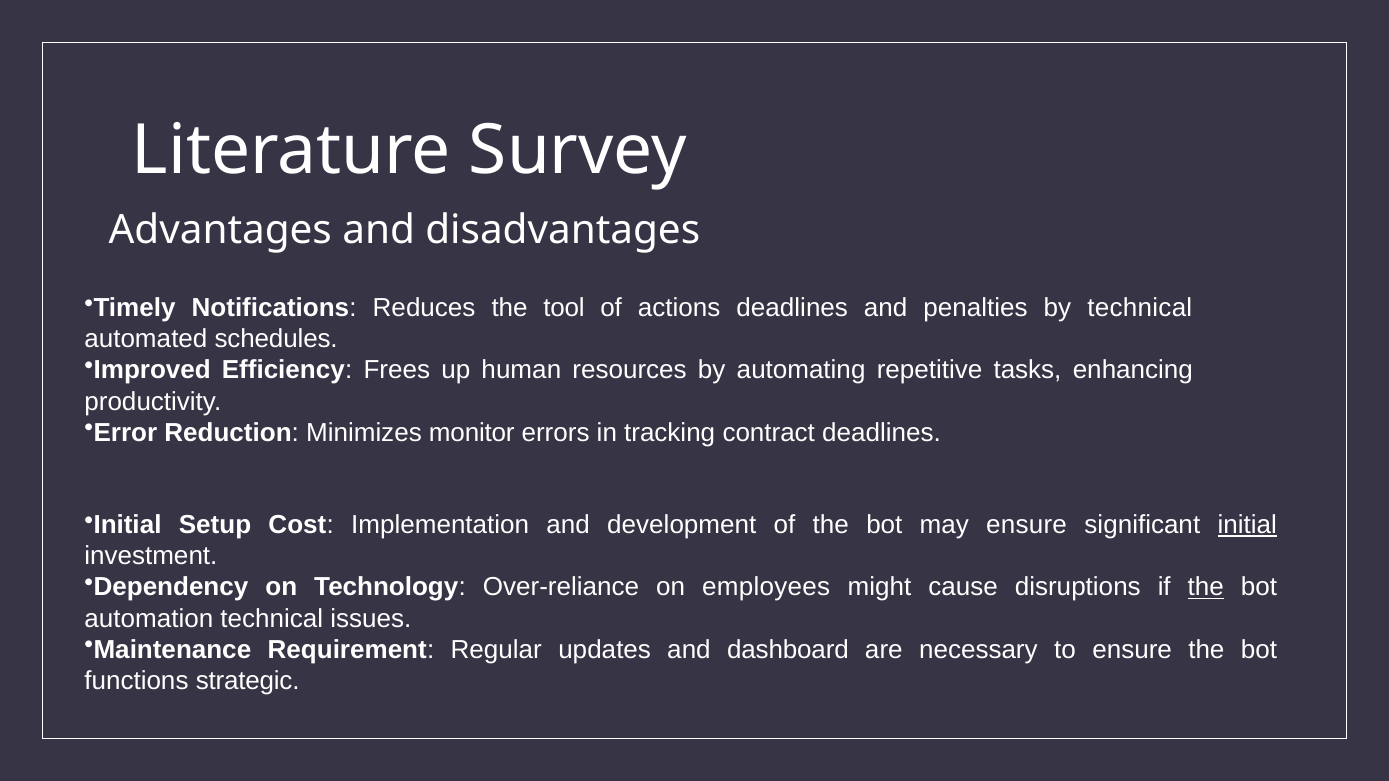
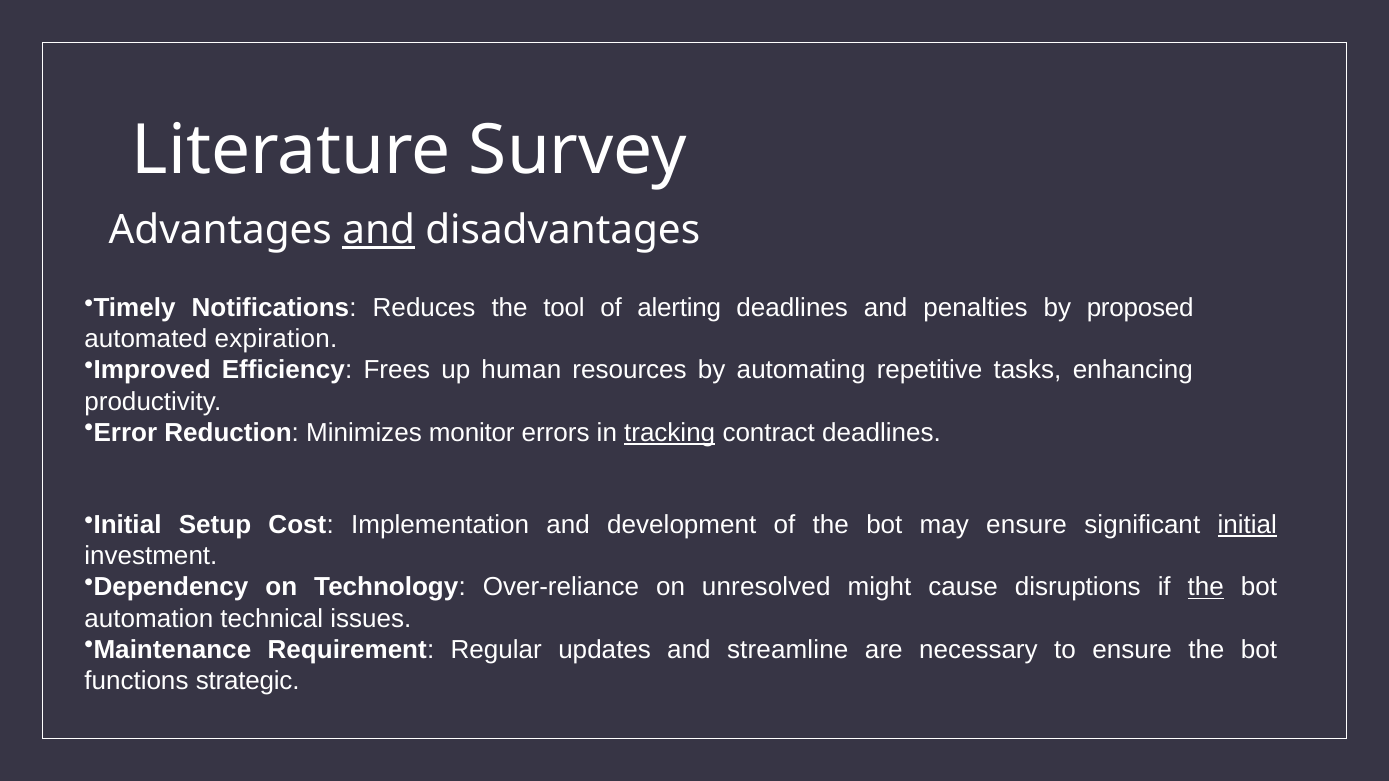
and underline: none -> present (379, 230)
actions: actions -> alerting (679, 308)
by technical: technical -> proposed (1140, 308)
schedules: schedules -> expiration (276, 339)
tracking underline: none -> present (670, 433)
employees: employees -> unresolved (766, 587)
dashboard: dashboard -> streamline (788, 650)
